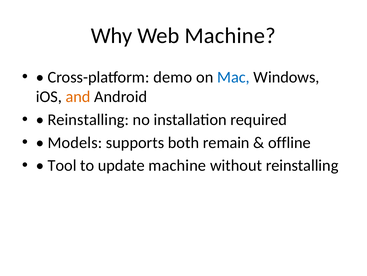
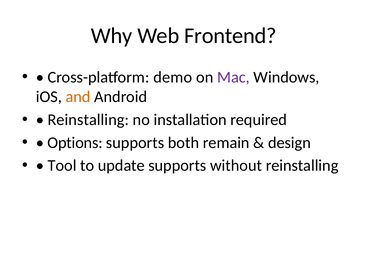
Web Machine: Machine -> Frontend (230, 36)
Mac colour: blue -> purple (233, 77)
Models: Models -> Options (75, 142)
offline: offline -> design (289, 142)
update machine: machine -> supports (177, 165)
